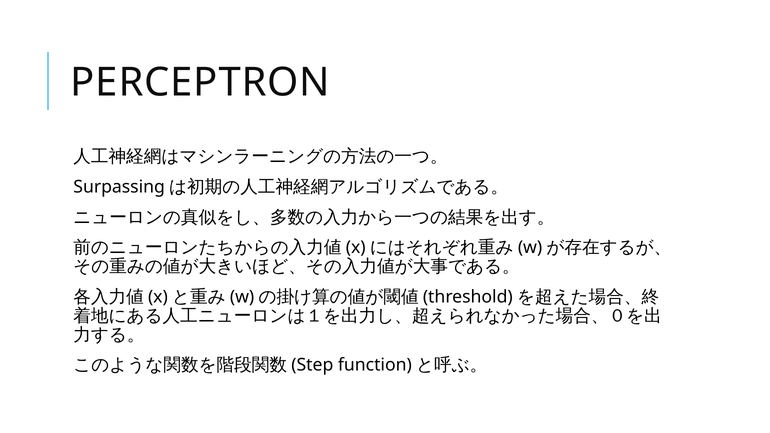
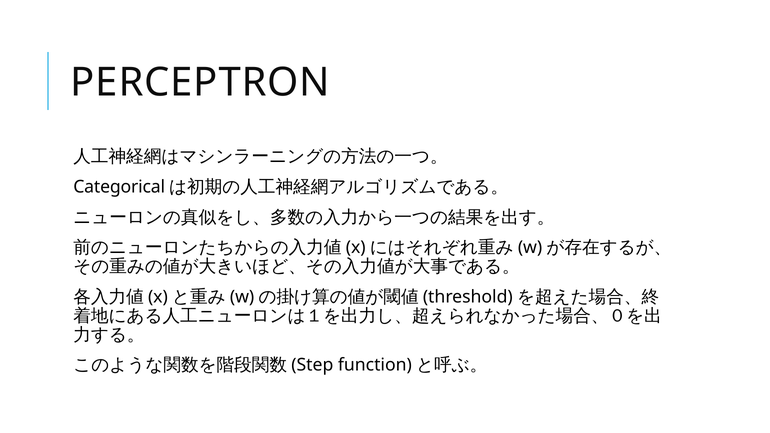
Surpassing: Surpassing -> Categorical (119, 187)
